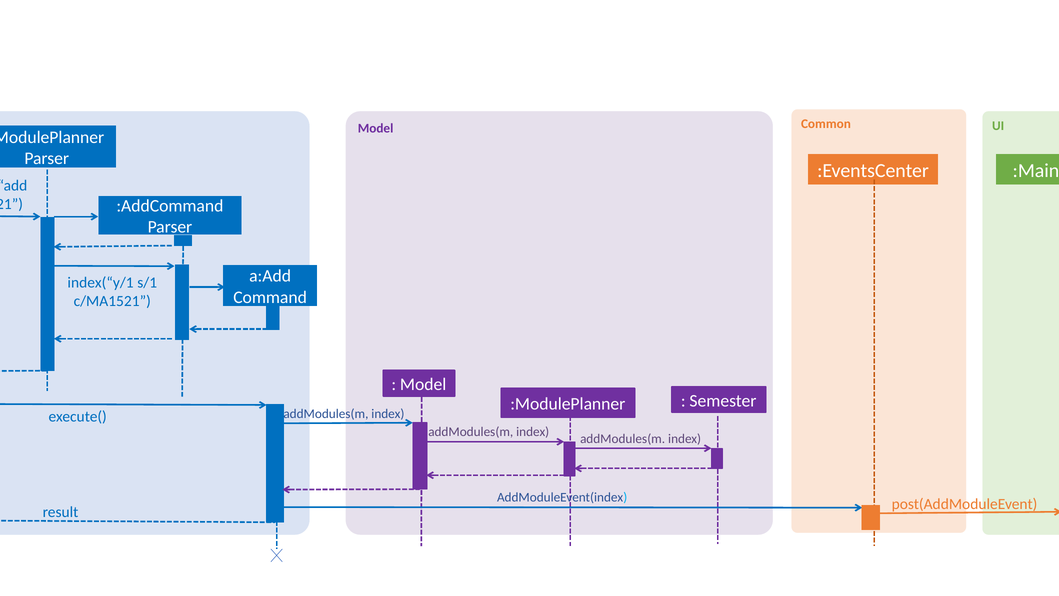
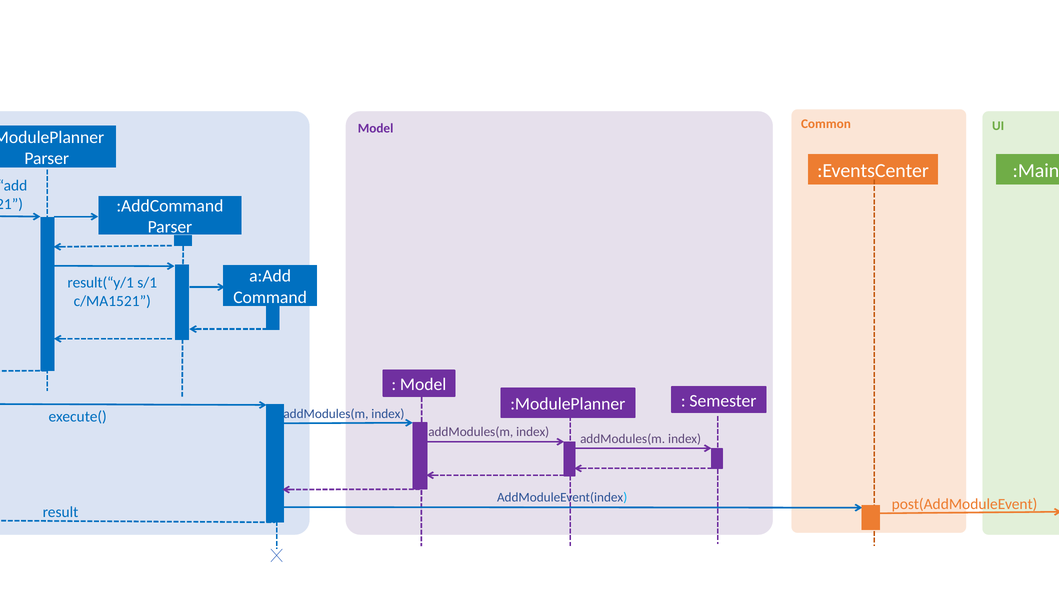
index(“y/1: index(“y/1 -> result(“y/1 (101, 282)
